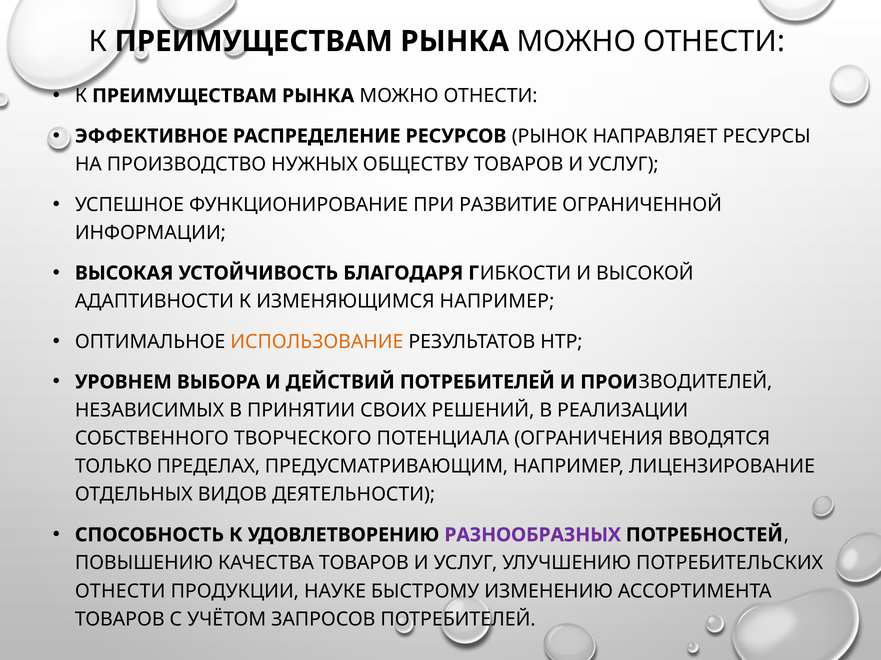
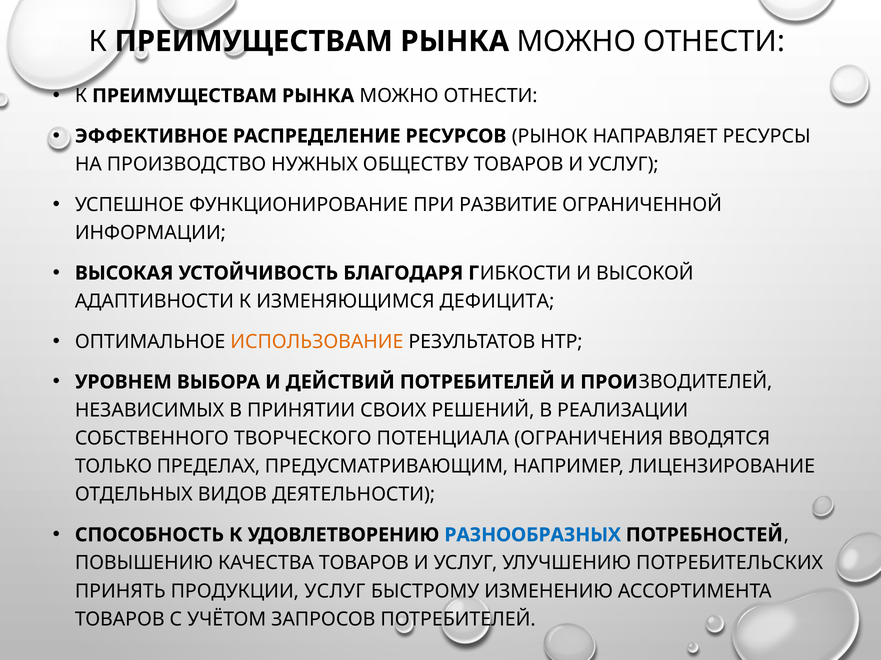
ИЗМЕНЯЮЩИМСЯ НАПРИМЕР: НАПРИМЕР -> ДЕФИЦИТА (497, 302)
РАЗНООБРАЗНЫХ colour: purple -> blue (533, 535)
ОТНЕСТИ: ОТНЕСТИ -> ПРИНЯТЬ (120, 592)
ПРОДУКЦИИ НАУКЕ: НАУКЕ -> УСЛУГ (335, 592)
